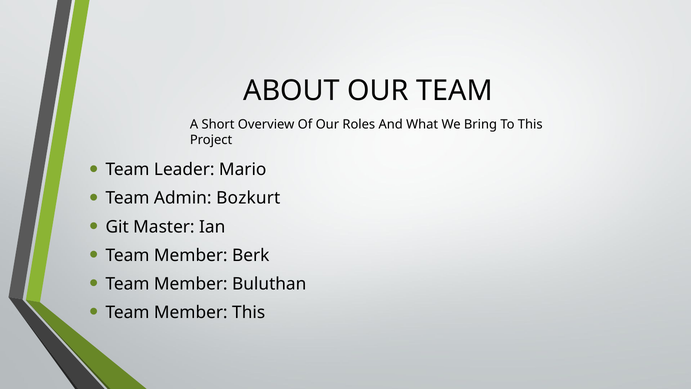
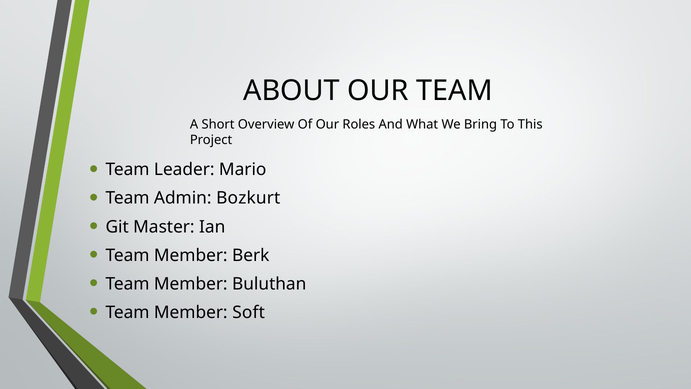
Member This: This -> Soft (249, 312)
